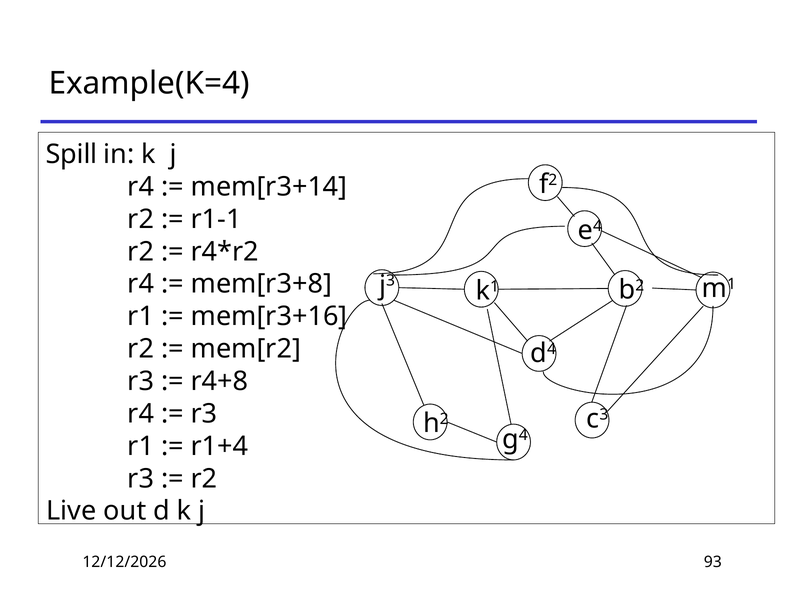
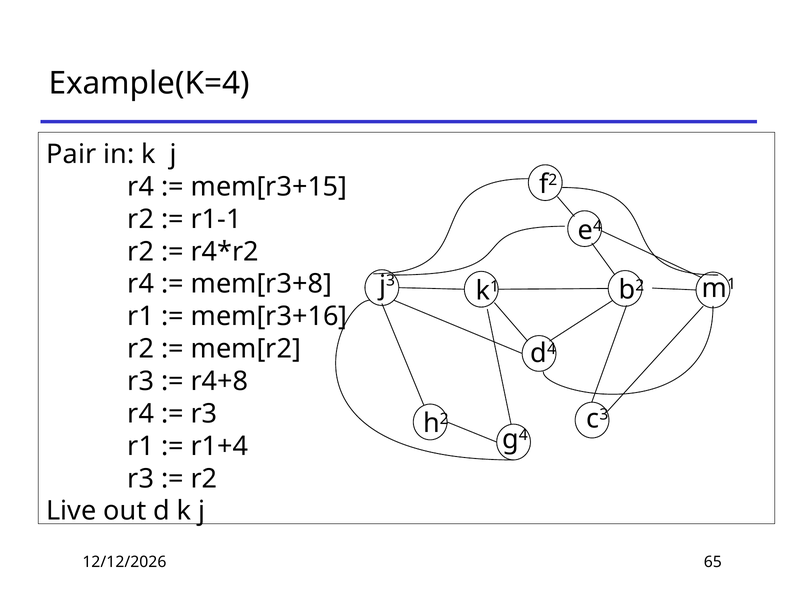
Spill: Spill -> Pair (71, 154)
mem[r3+14: mem[r3+14 -> mem[r3+15 (269, 187)
93: 93 -> 65 (713, 562)
